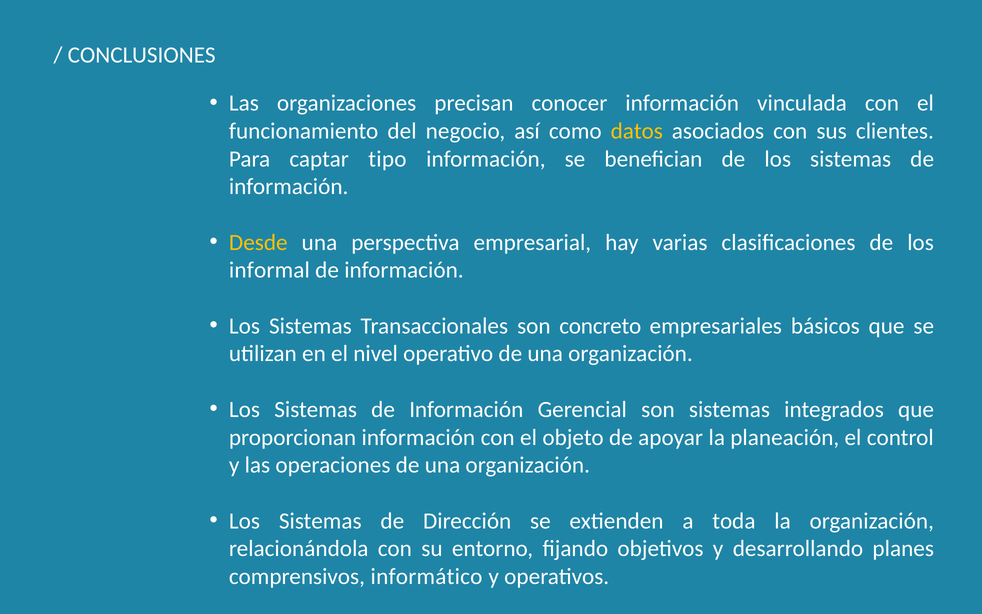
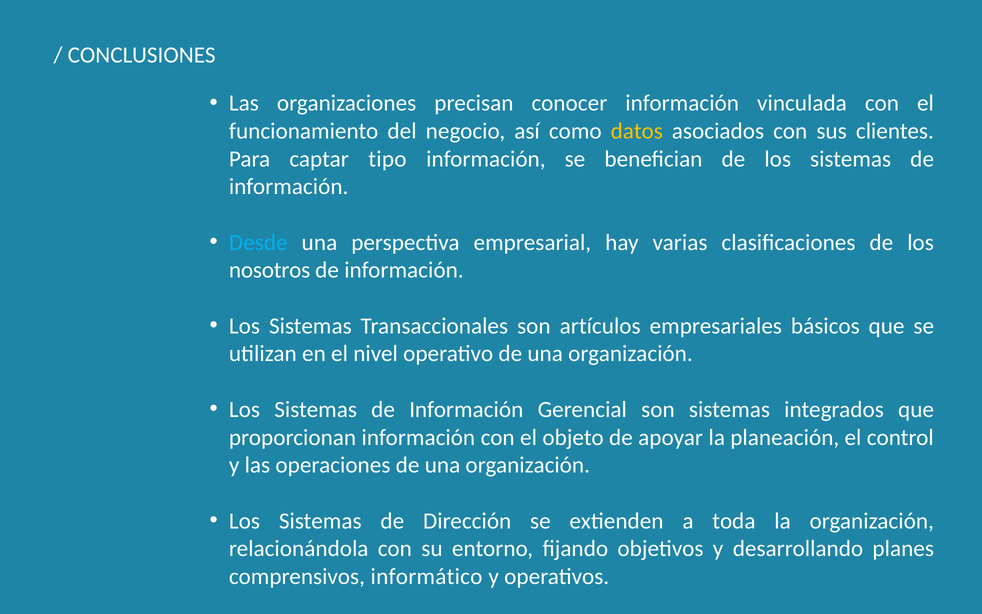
Desde colour: yellow -> light blue (258, 242)
informal: informal -> nosotros (270, 270)
concreto: concreto -> artículos (600, 326)
